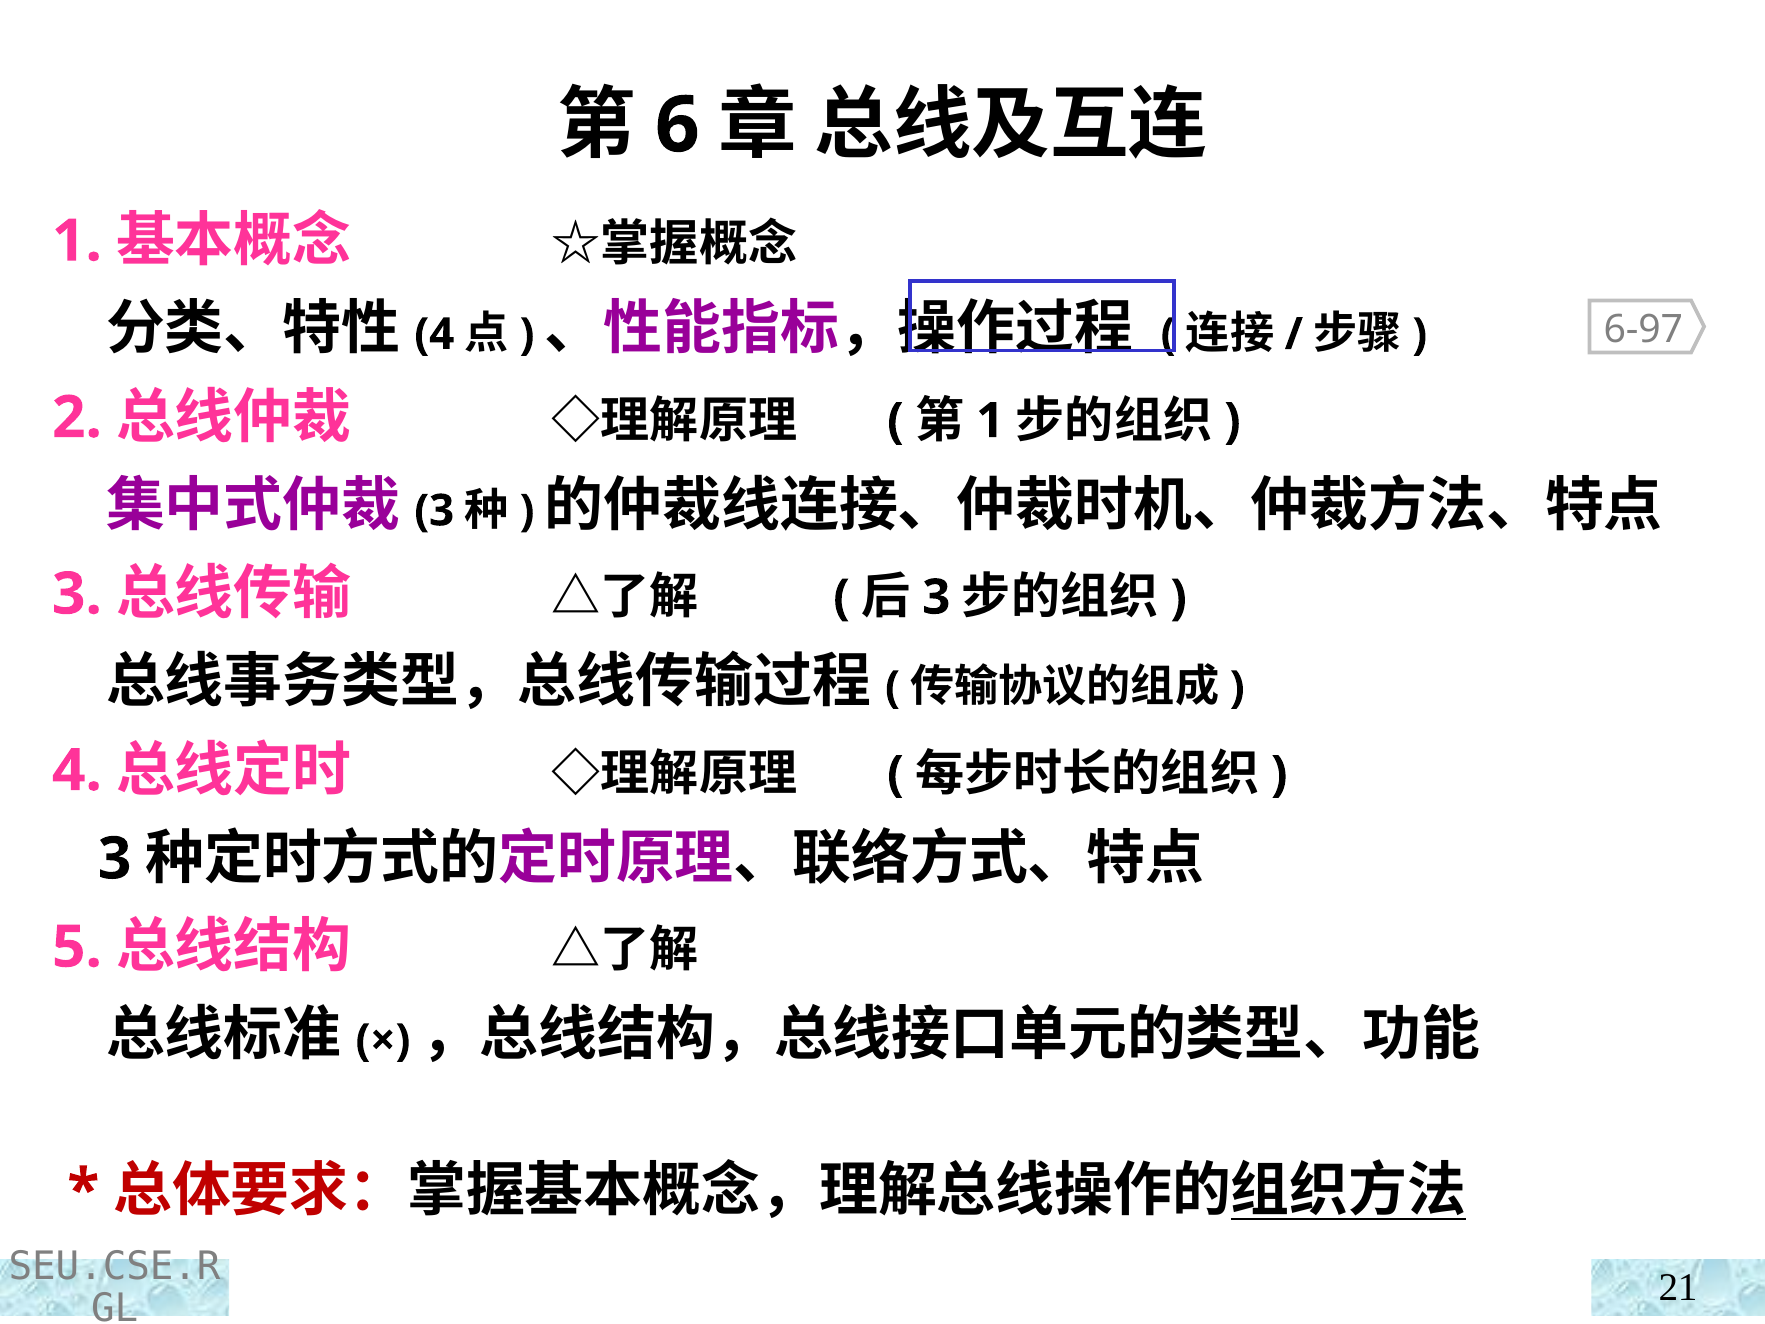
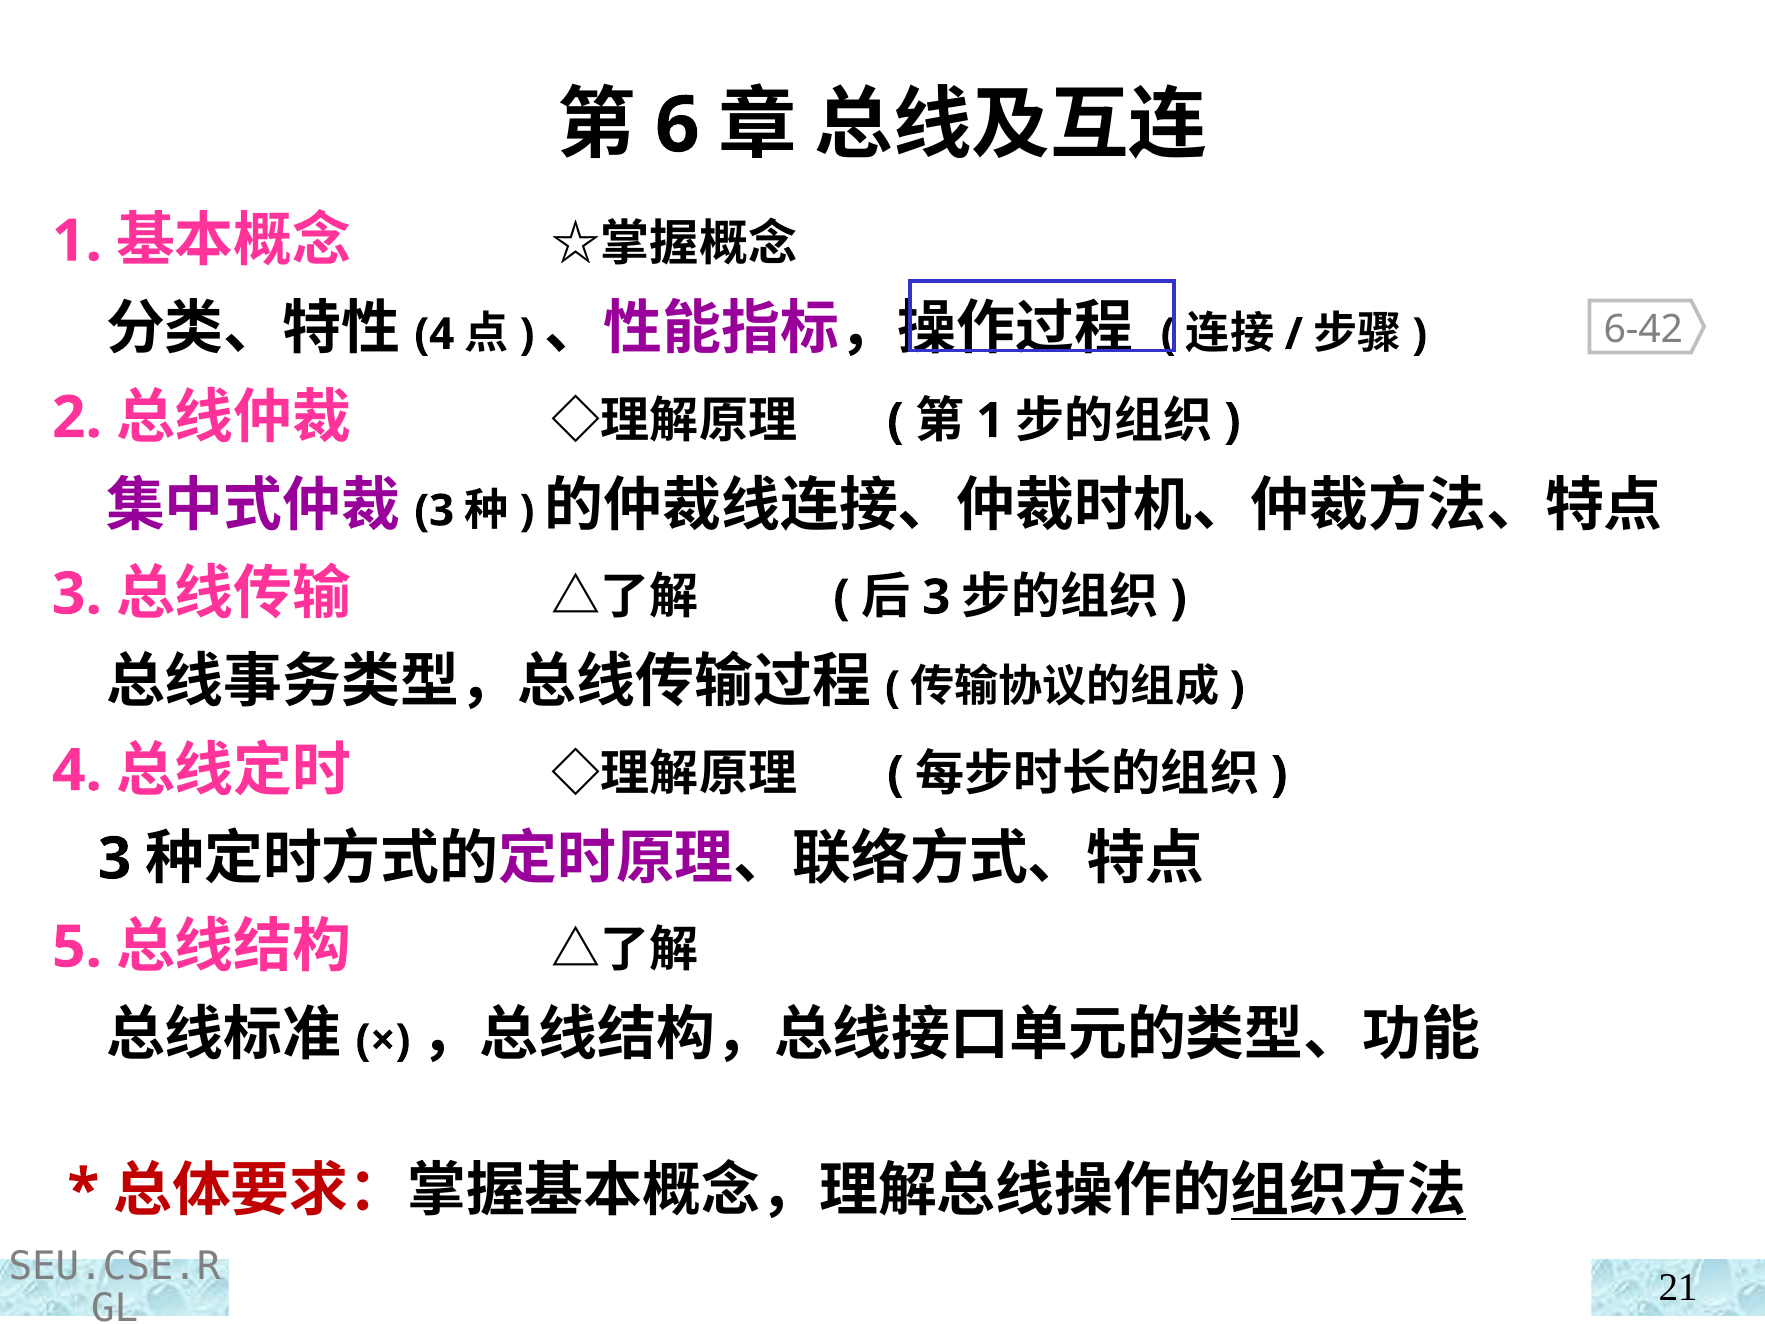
6-97: 6-97 -> 6-42 (1643, 329)
